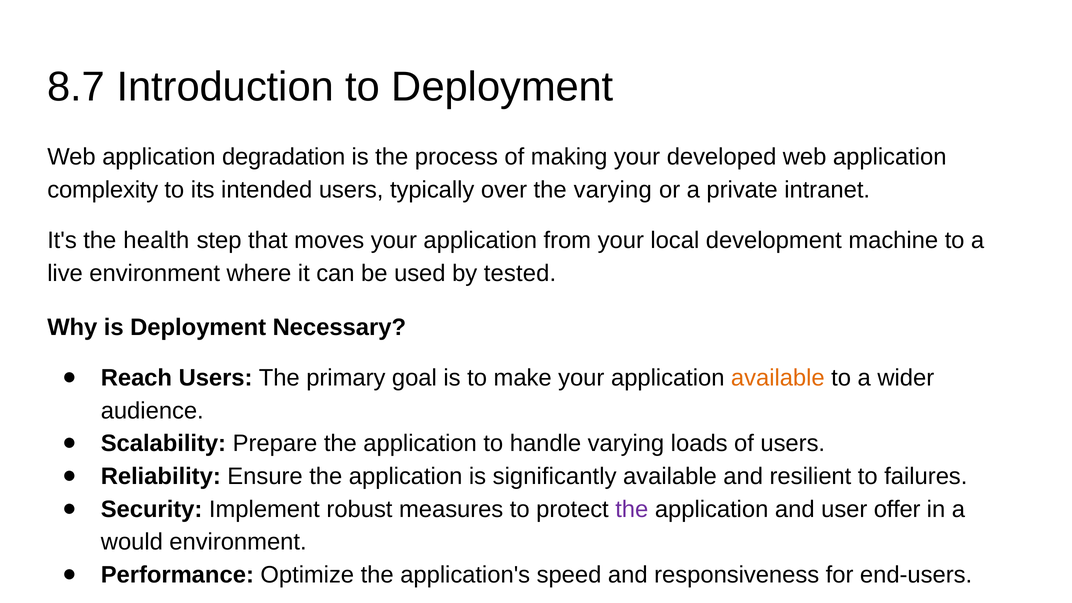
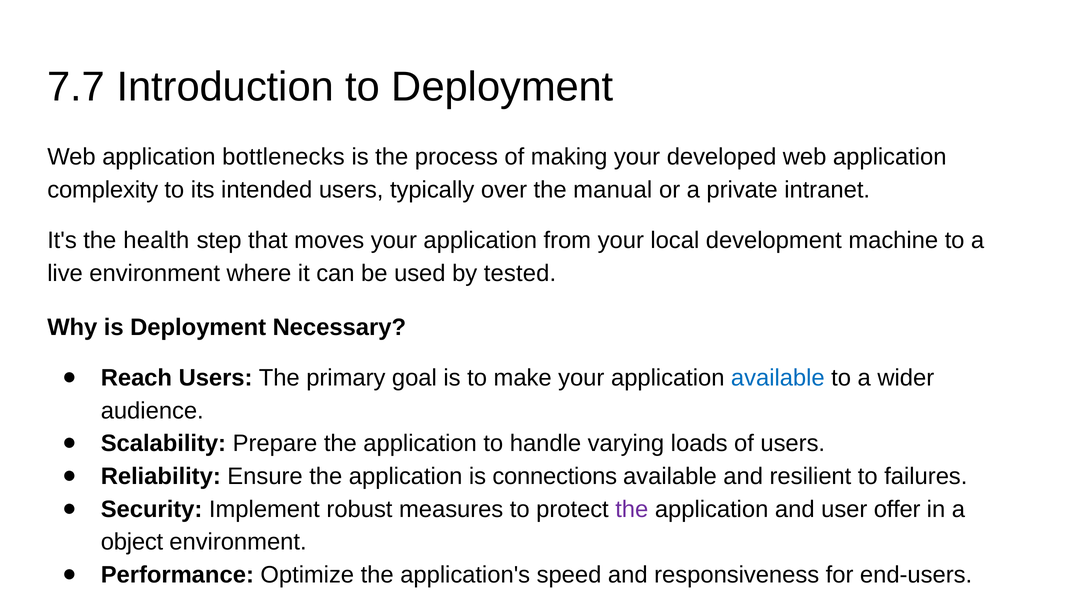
8.7: 8.7 -> 7.7 (76, 87)
degradation: degradation -> bottlenecks (283, 157)
the varying: varying -> manual (613, 190)
available colour: orange -> blue (778, 378)
significantly: significantly -> connections (555, 476)
would: would -> object (132, 542)
